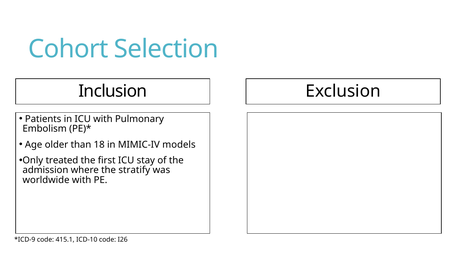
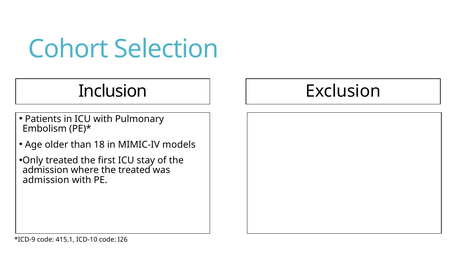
the stratify: stratify -> treated (134, 170)
worldwide: worldwide -> admission (46, 180)
